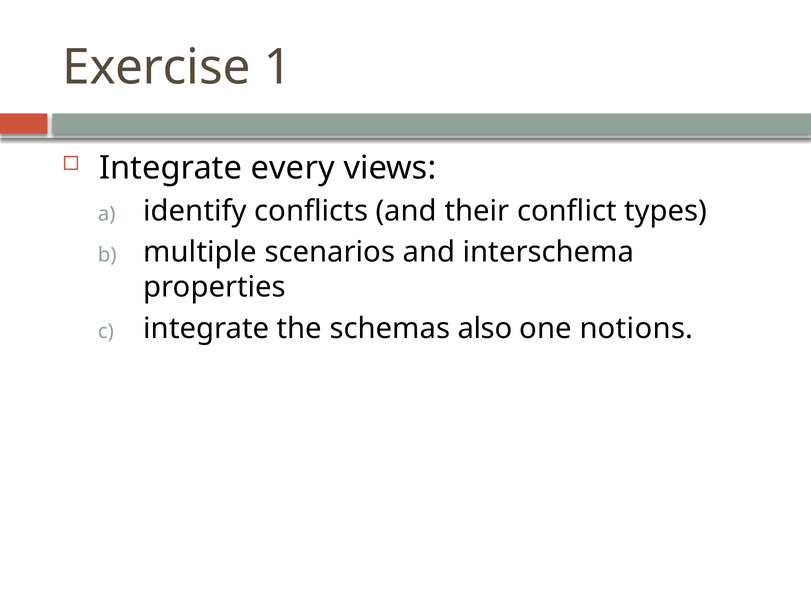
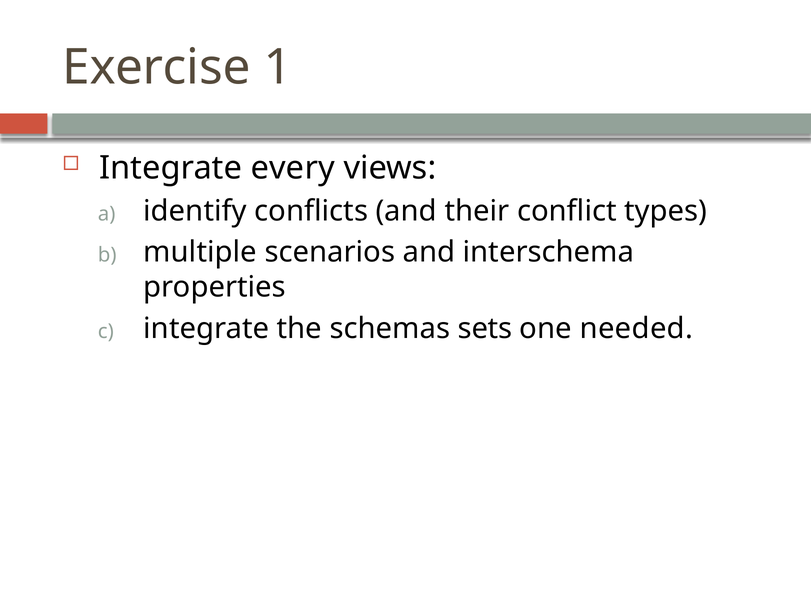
also: also -> sets (485, 329)
notions: notions -> needed (636, 329)
